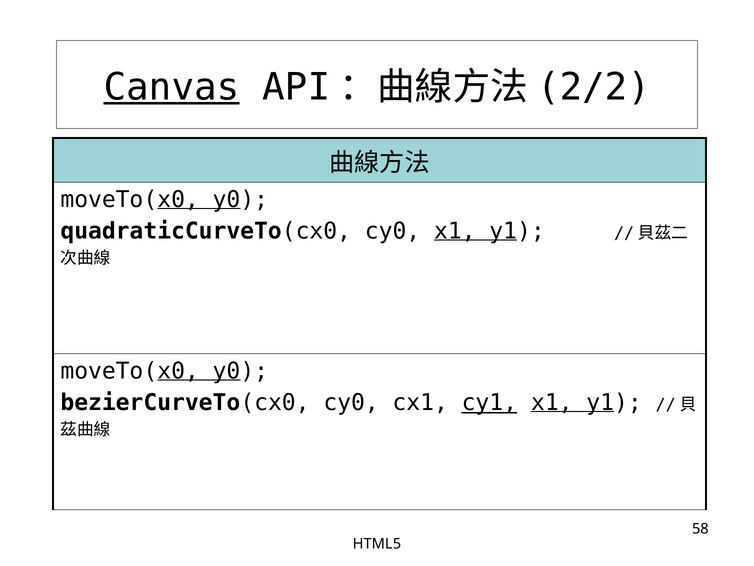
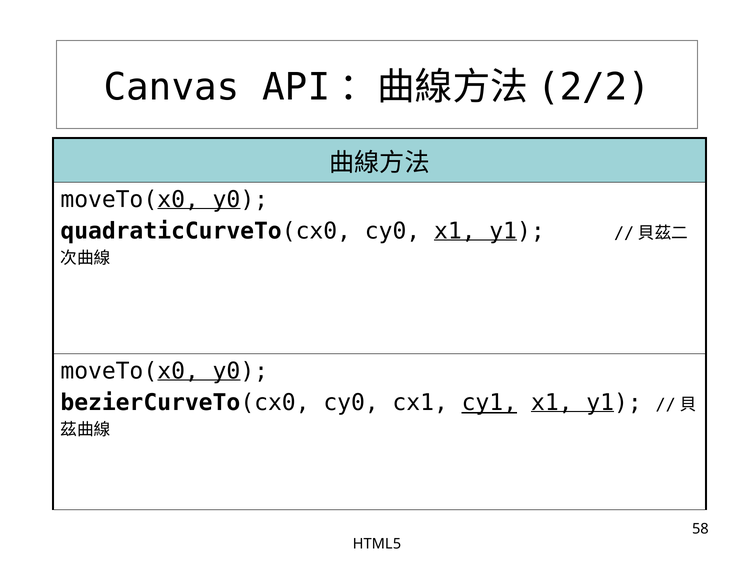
Canvas underline: present -> none (172, 87)
